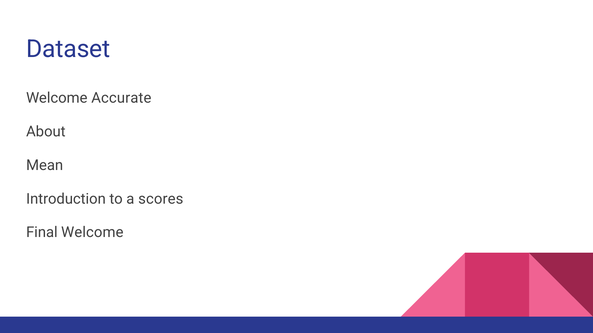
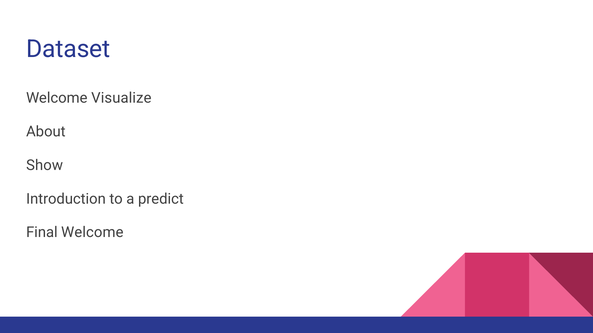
Accurate: Accurate -> Visualize (121, 98)
Mean: Mean -> Show (45, 166)
scores: scores -> predict (161, 199)
